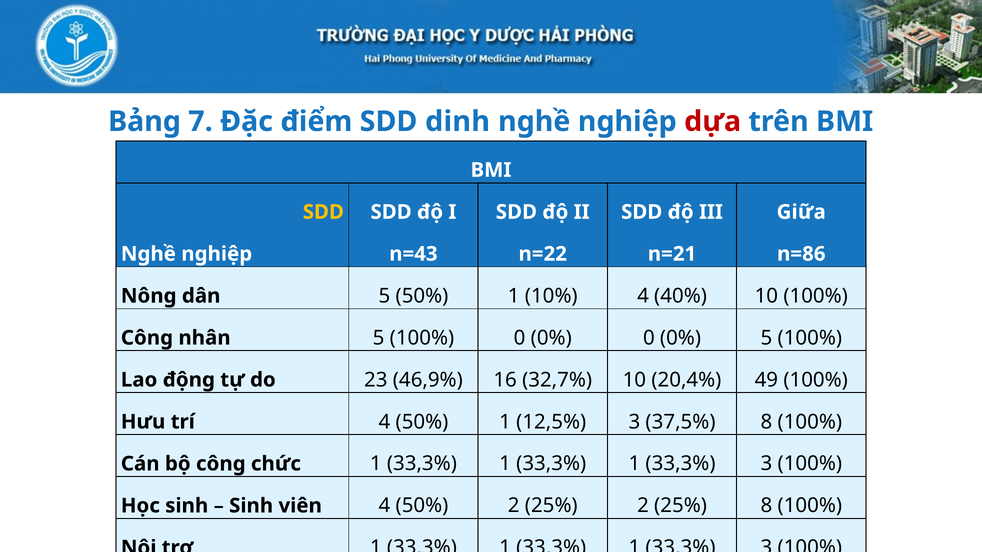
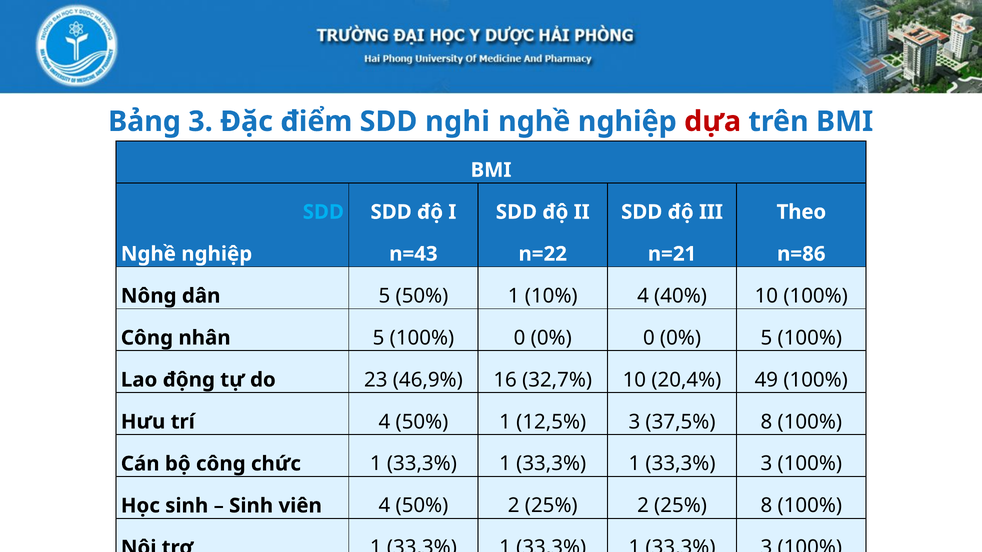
Bảng 7: 7 -> 3 (201, 122)
dinh: dinh -> nghi (458, 122)
SDD colour: yellow -> light blue (323, 212)
Giữa: Giữa -> Theo (801, 212)
